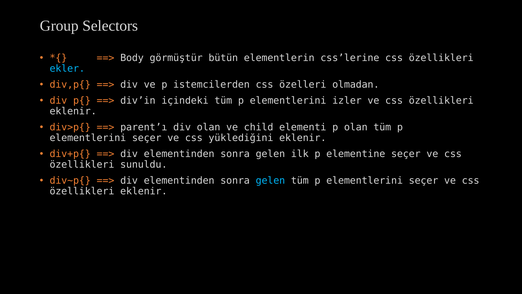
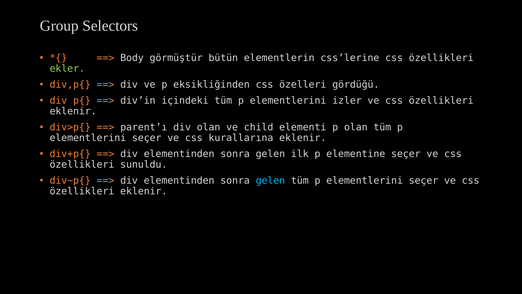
ekler colour: light blue -> light green (67, 69)
istemcilerden: istemcilerden -> eksikliğinden (211, 85)
olmadan: olmadan -> gördüğü (356, 85)
yüklediğini: yüklediğini -> kurallarına (241, 138)
